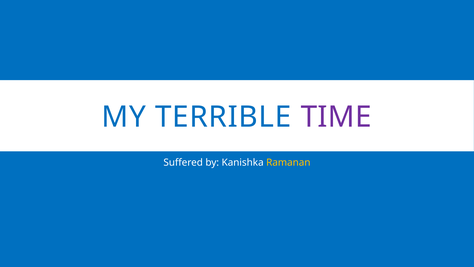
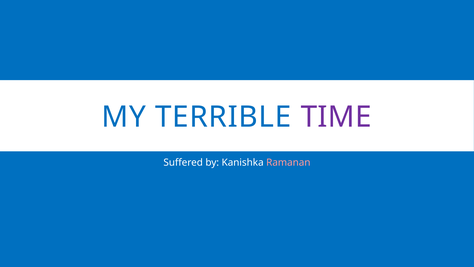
Ramanan colour: yellow -> pink (288, 162)
